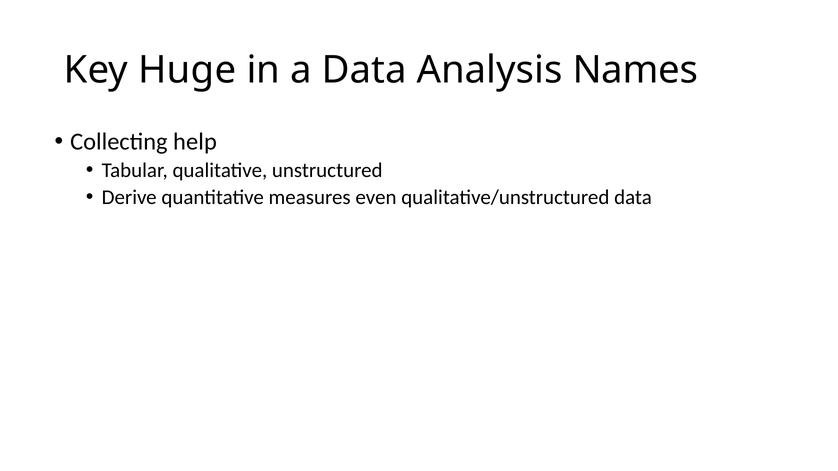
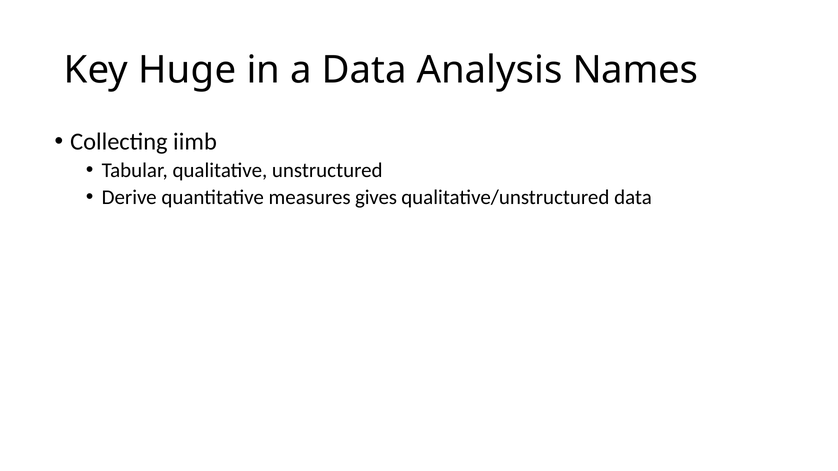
help: help -> iimb (195, 142)
even: even -> gives (376, 197)
